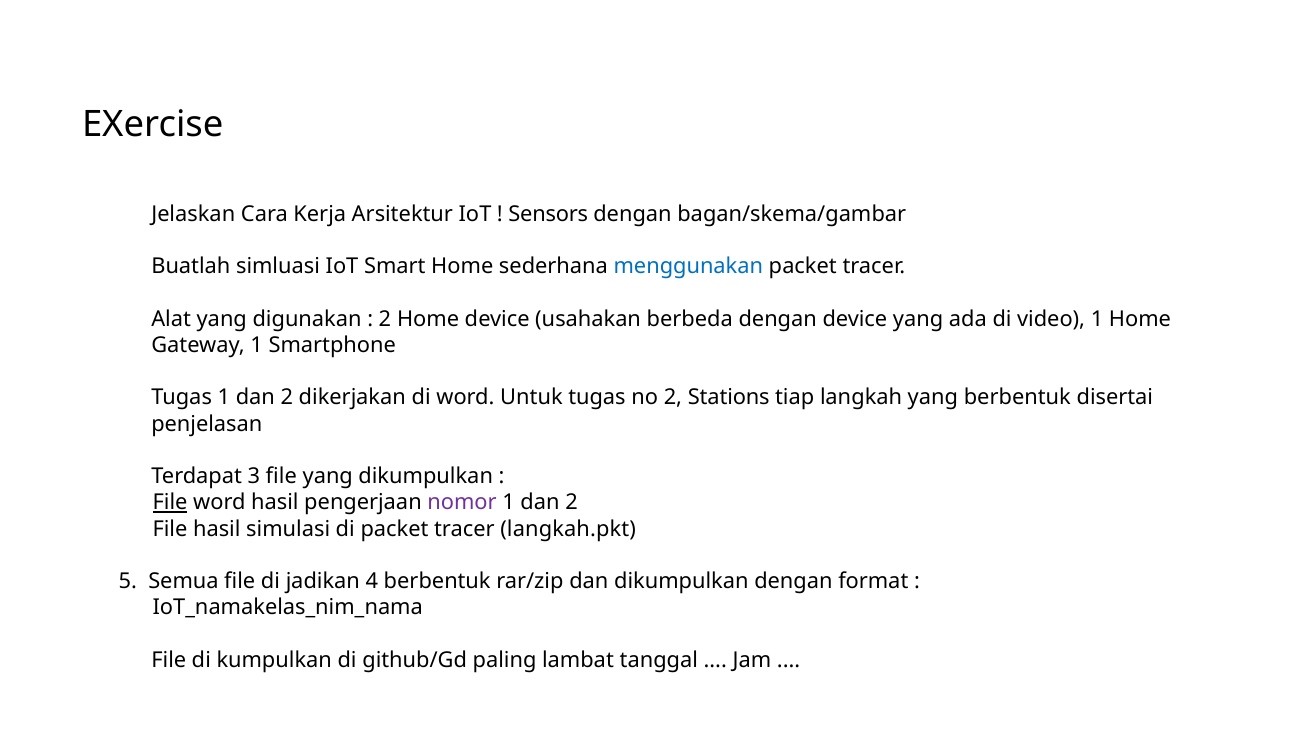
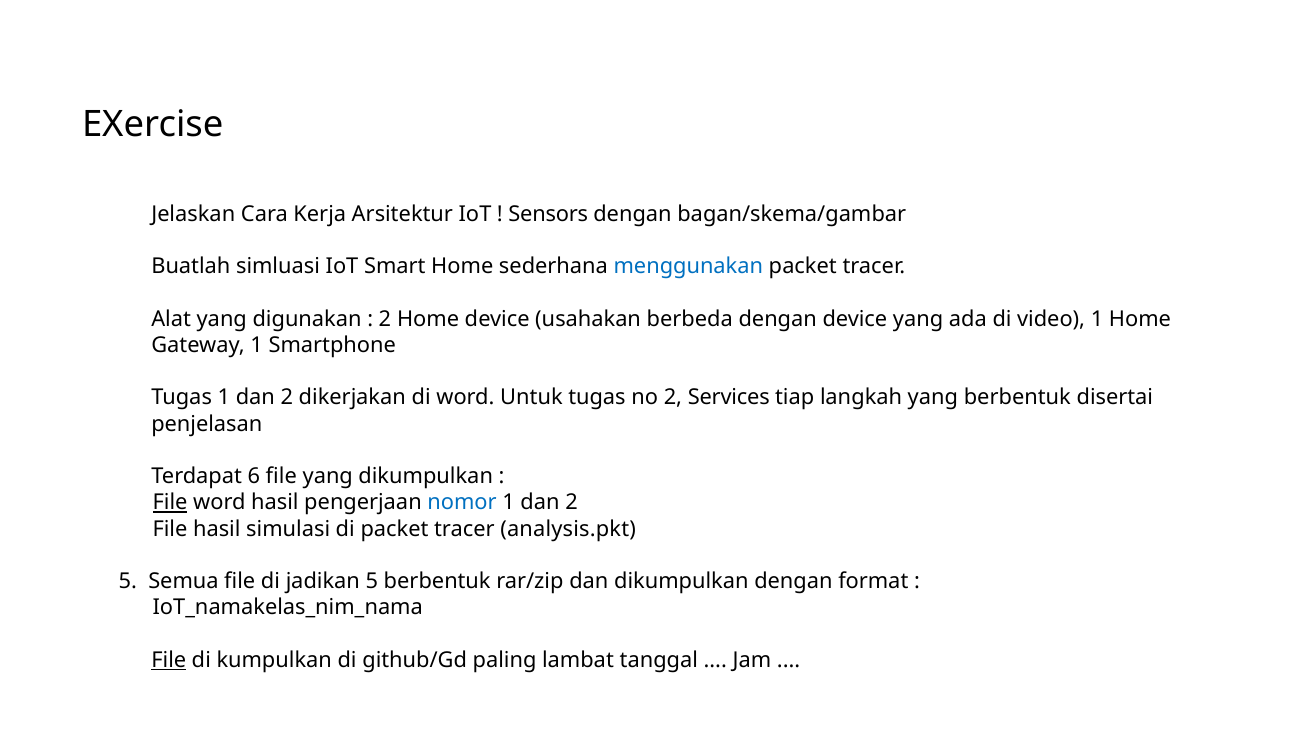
Stations: Stations -> Services (729, 397)
Terdapat 3: 3 -> 6 (254, 476)
nomor colour: purple -> blue (462, 502)
langkah.pkt: langkah.pkt -> analysis.pkt (568, 528)
jadikan 4: 4 -> 5 (372, 581)
File underline: none -> present (169, 660)
